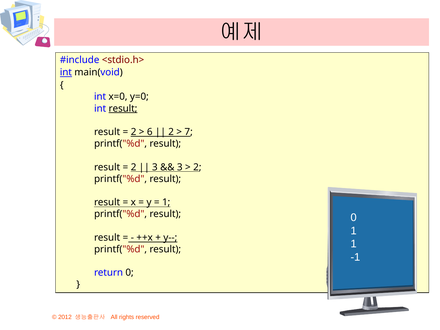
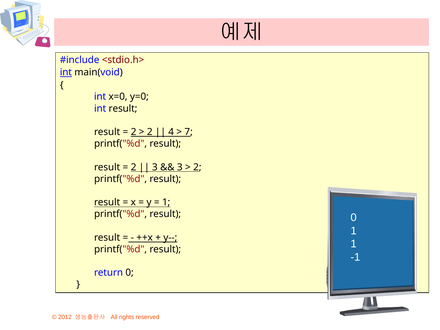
result underline: present -> none (123, 108)
6: 6 -> 2 (150, 132)
2: 2 -> 4 (171, 132)
